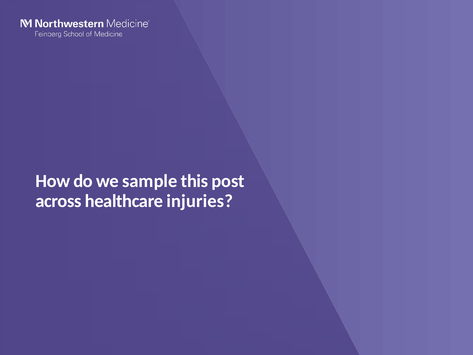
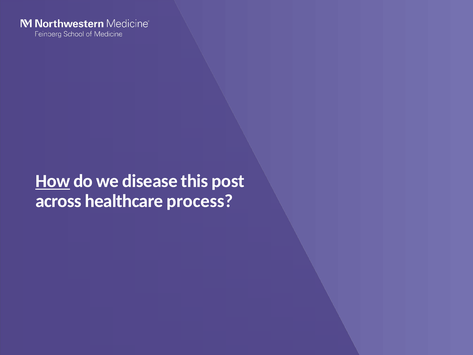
How underline: none -> present (53, 181)
sample: sample -> disease (150, 181)
injuries: injuries -> process (200, 201)
